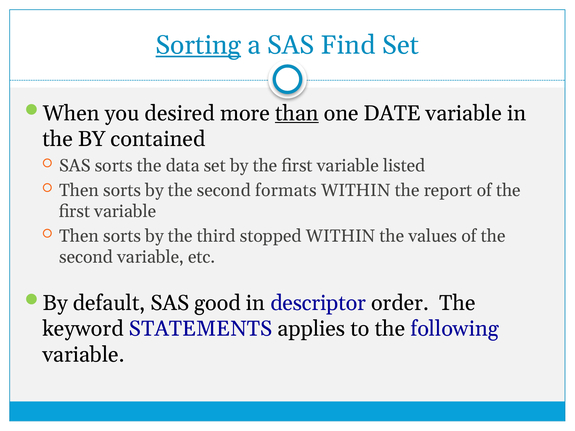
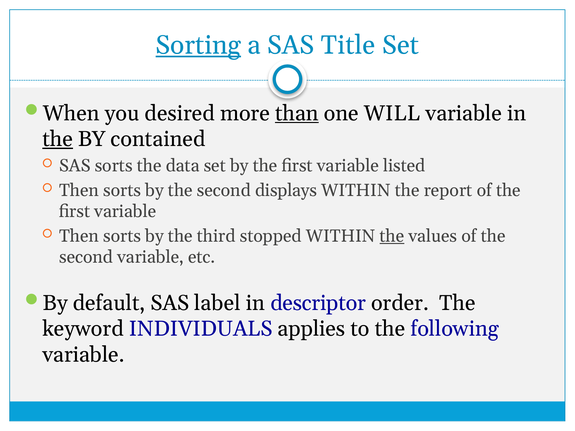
Find: Find -> Title (348, 45)
DATE: DATE -> WILL (392, 113)
the underline: none -> present (58, 139)
formats: formats -> displays (286, 190)
the underline: none -> present (392, 236)
good: good -> label (217, 303)
STATEMENTS: STATEMENTS -> INDIVIDUALS (201, 329)
